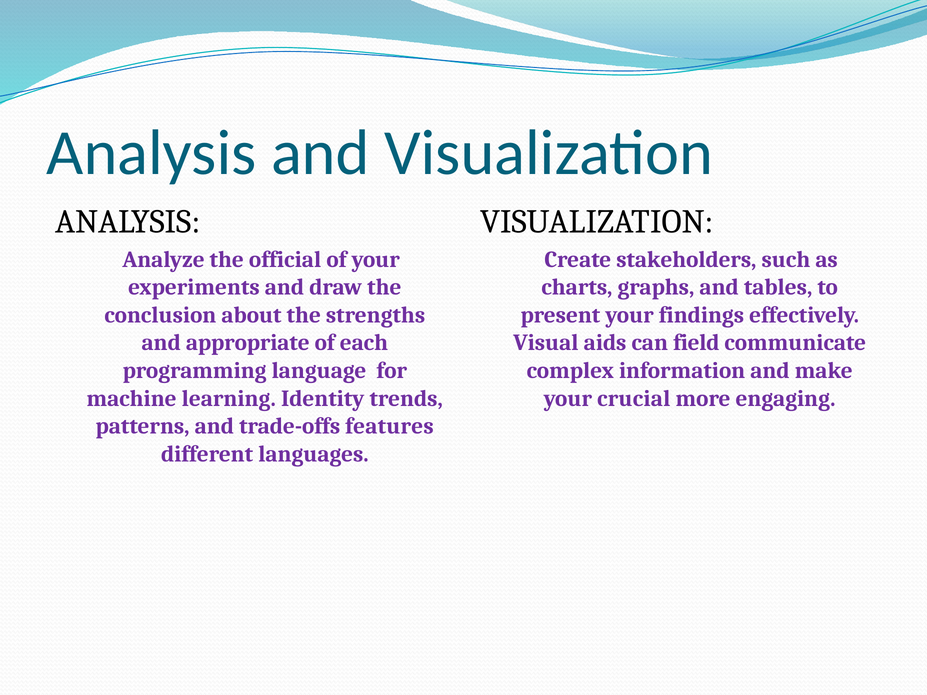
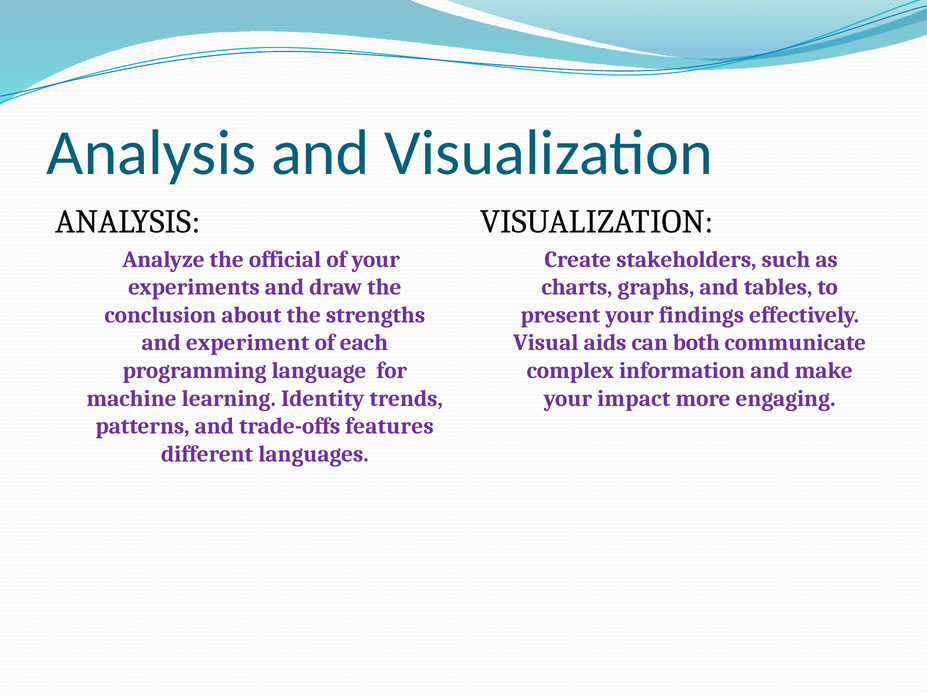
appropriate: appropriate -> experiment (248, 343)
field: field -> both (696, 343)
crucial: crucial -> impact (634, 399)
